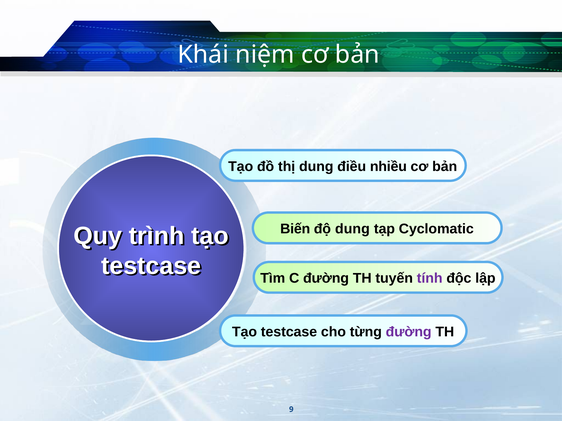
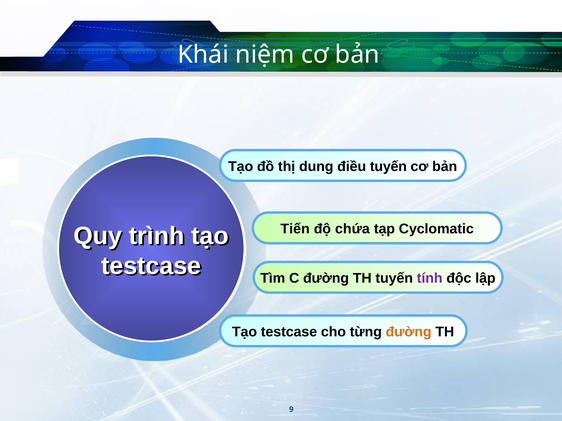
điều nhiều: nhiều -> tuyến (388, 167)
Biến: Biến -> Tiến (295, 229)
độ dung: dung -> chứa (352, 229)
đường colour: purple -> orange (409, 332)
